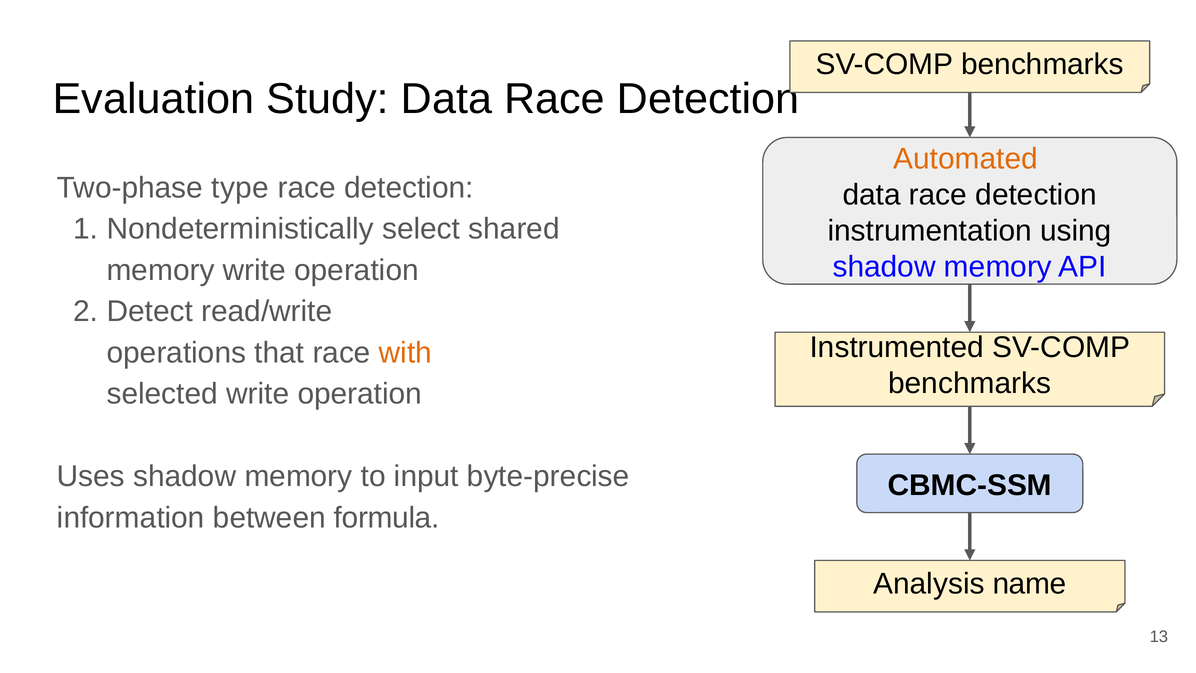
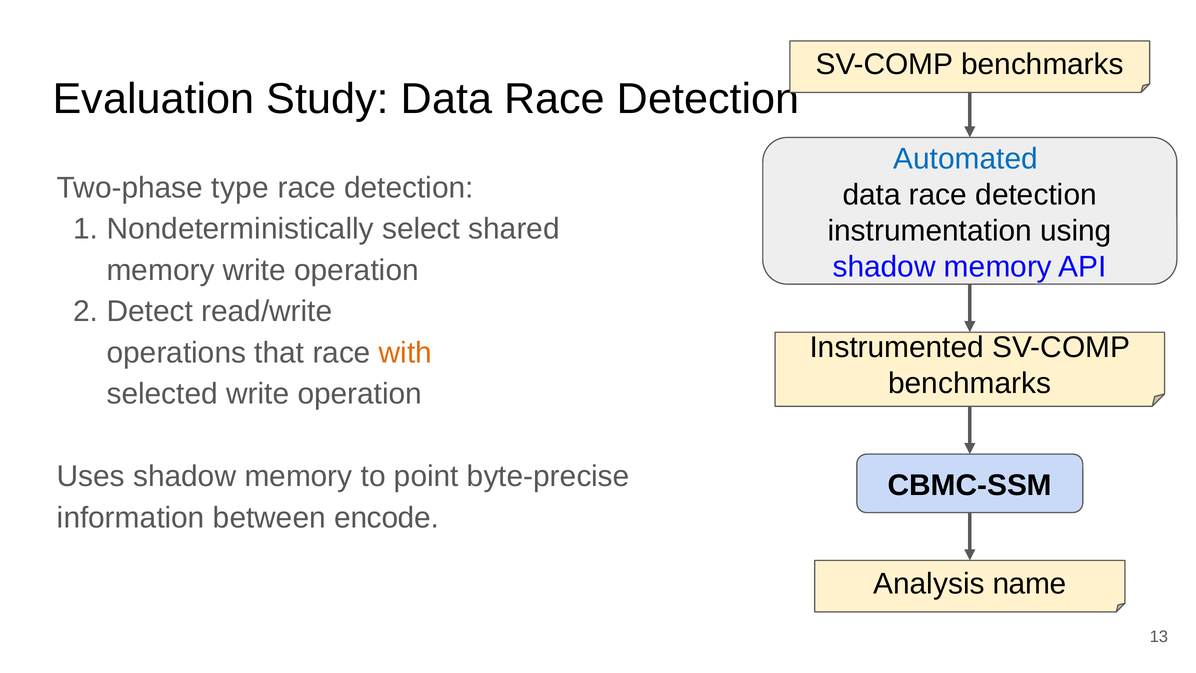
Automated colour: orange -> blue (966, 159)
input: input -> point (426, 476)
formula: formula -> encode (387, 518)
